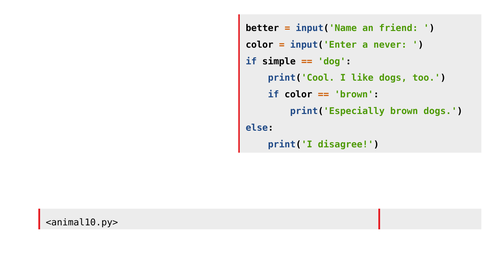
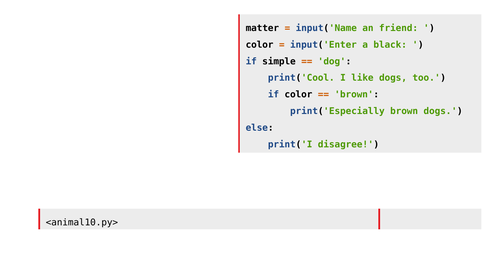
better: better -> matter (262, 28)
never: never -> black (390, 45)
